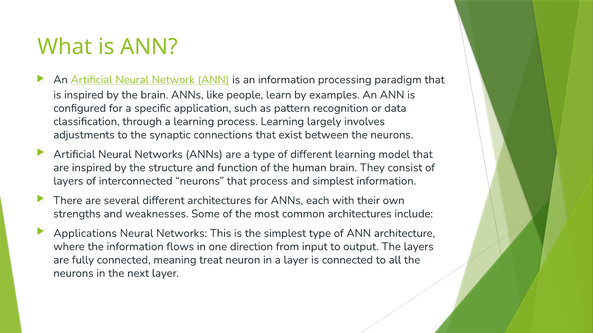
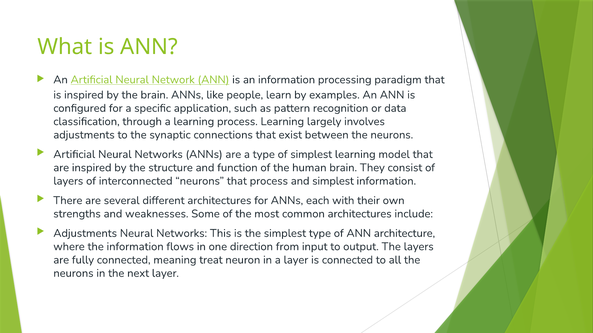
of different: different -> simplest (311, 155)
Applications: Applications -> Adjustments (85, 234)
